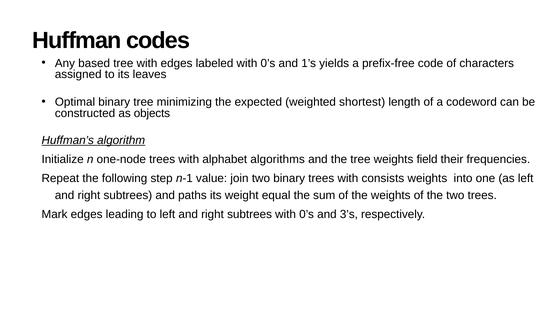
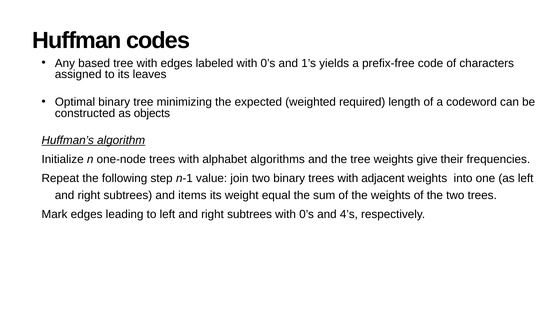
shortest: shortest -> required (362, 102)
field: field -> give (427, 159)
consists: consists -> adjacent (383, 178)
paths: paths -> items (192, 195)
3’s: 3’s -> 4’s (349, 214)
